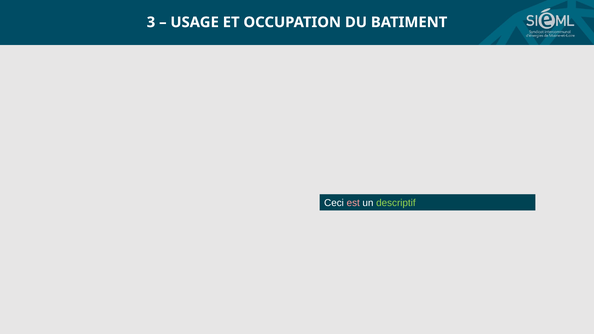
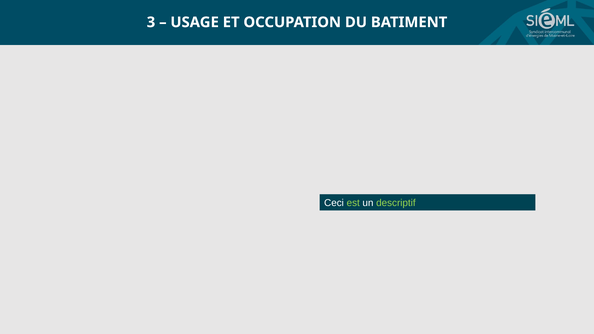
est colour: pink -> light green (353, 203)
